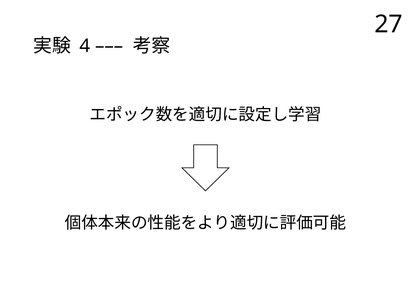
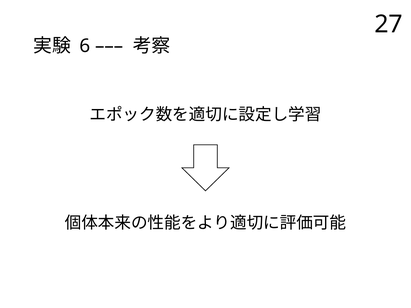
4: 4 -> 6 (85, 46)
